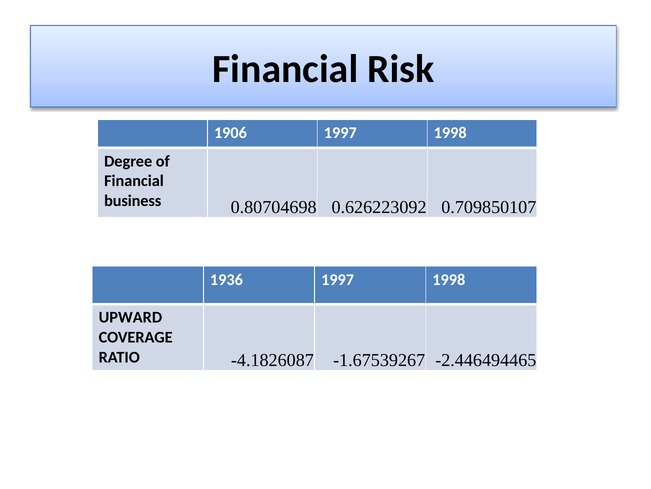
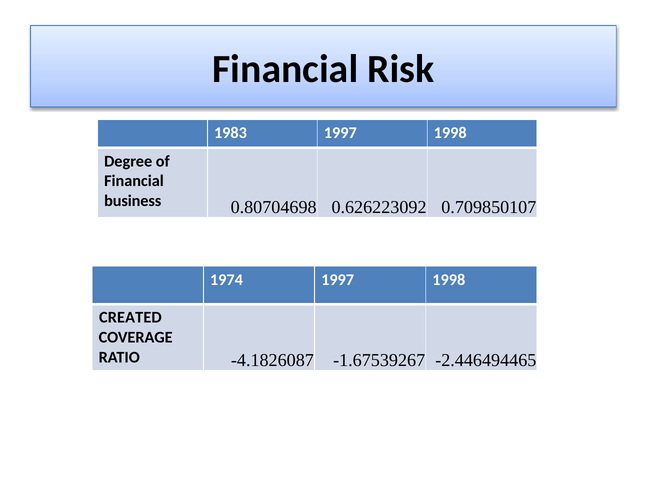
1906: 1906 -> 1983 (230, 133)
1936: 1936 -> 1974 (226, 279)
UPWARD: UPWARD -> CREATED (130, 317)
